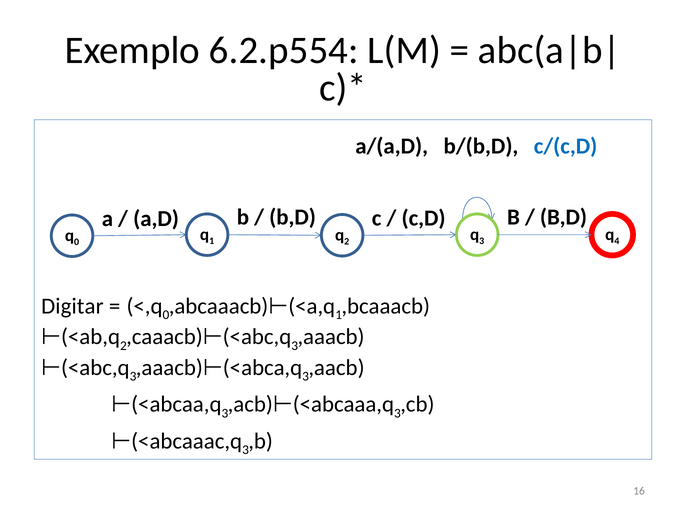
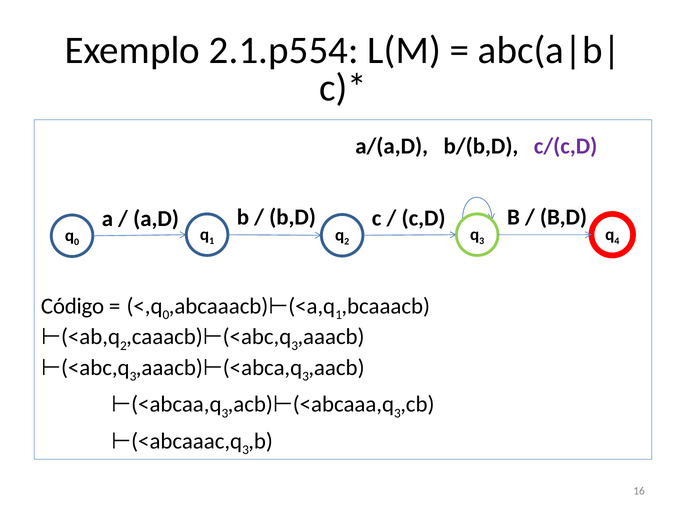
6.2.p554: 6.2.p554 -> 2.1.p554 (284, 51)
c/(c,D colour: blue -> purple (566, 146)
Digitar: Digitar -> Código (73, 307)
